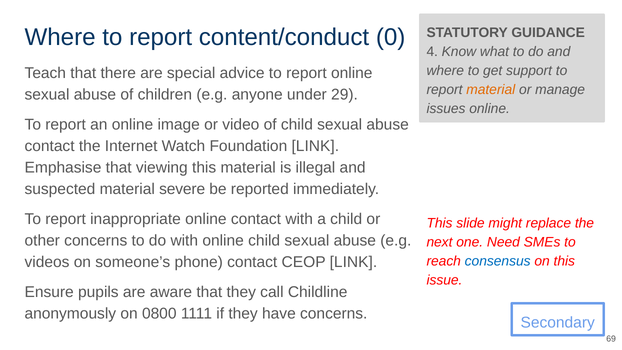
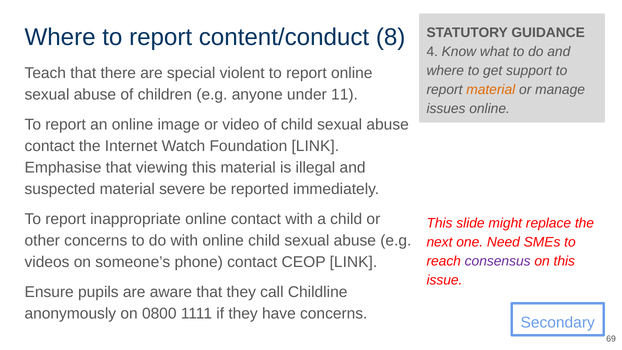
0: 0 -> 8 (391, 37)
advice: advice -> violent (242, 73)
29: 29 -> 11 (345, 95)
consensus colour: blue -> purple (498, 261)
